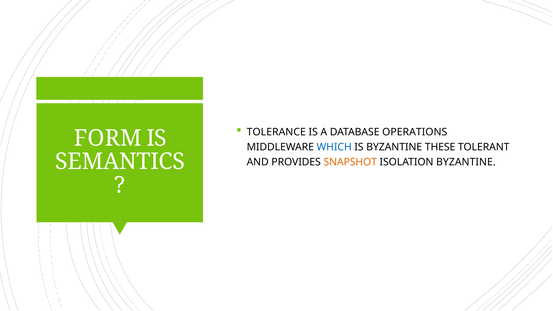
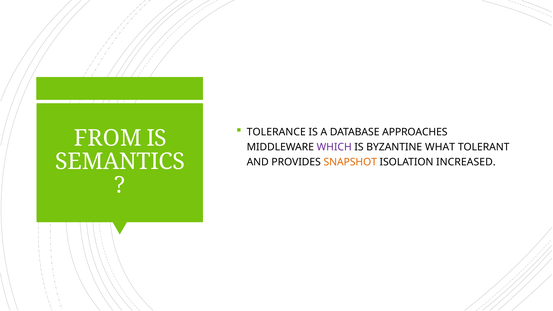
OPERATIONS: OPERATIONS -> APPROACHES (415, 132)
FORM: FORM -> FROM (108, 138)
WHICH colour: blue -> purple (334, 147)
THESE: THESE -> WHAT (440, 147)
ISOLATION BYZANTINE: BYZANTINE -> INCREASED (466, 162)
